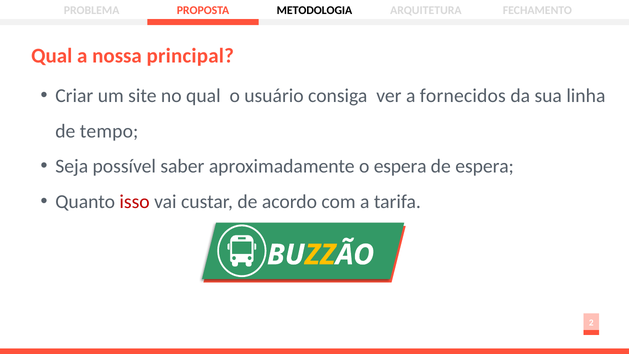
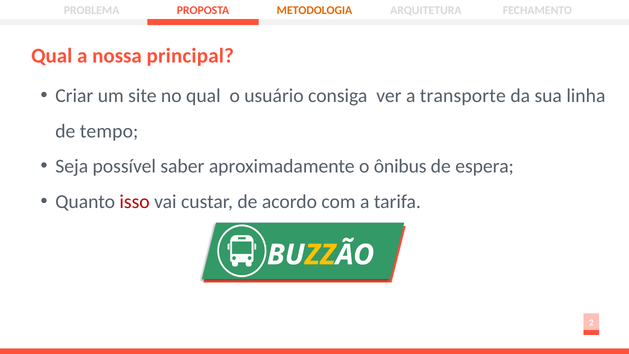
METODOLOGIA colour: black -> orange (314, 10)
fornecidos: fornecidos -> transporte (463, 96)
o espera: espera -> ônibus (400, 166)
